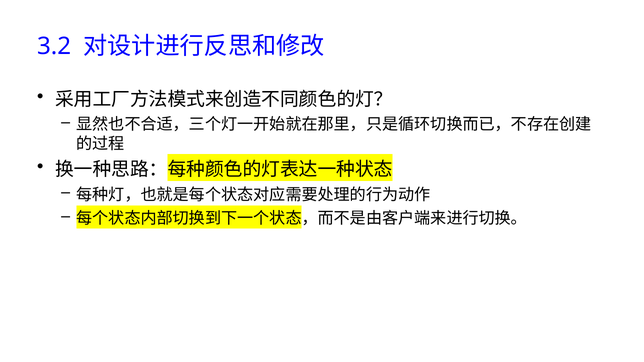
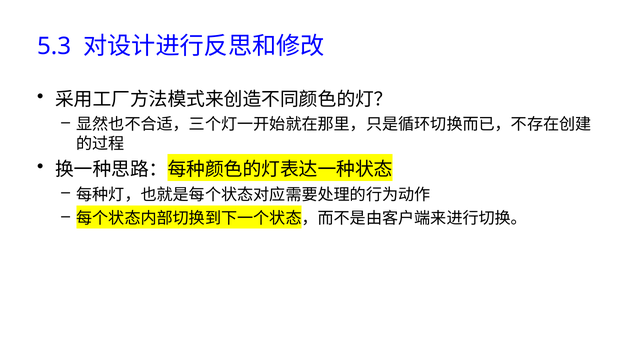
3.2: 3.2 -> 5.3 (54, 46)
